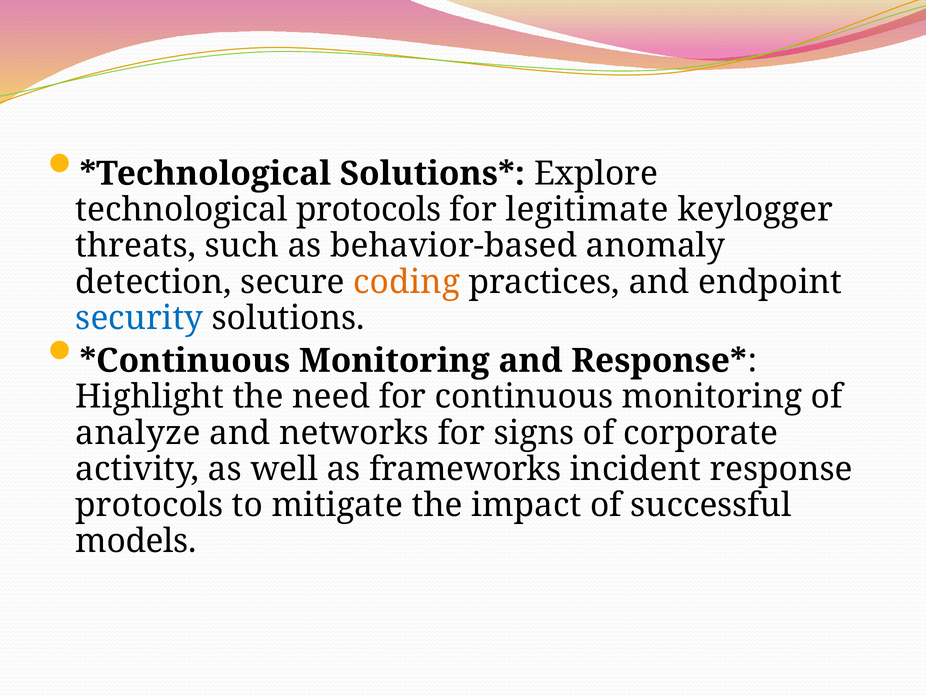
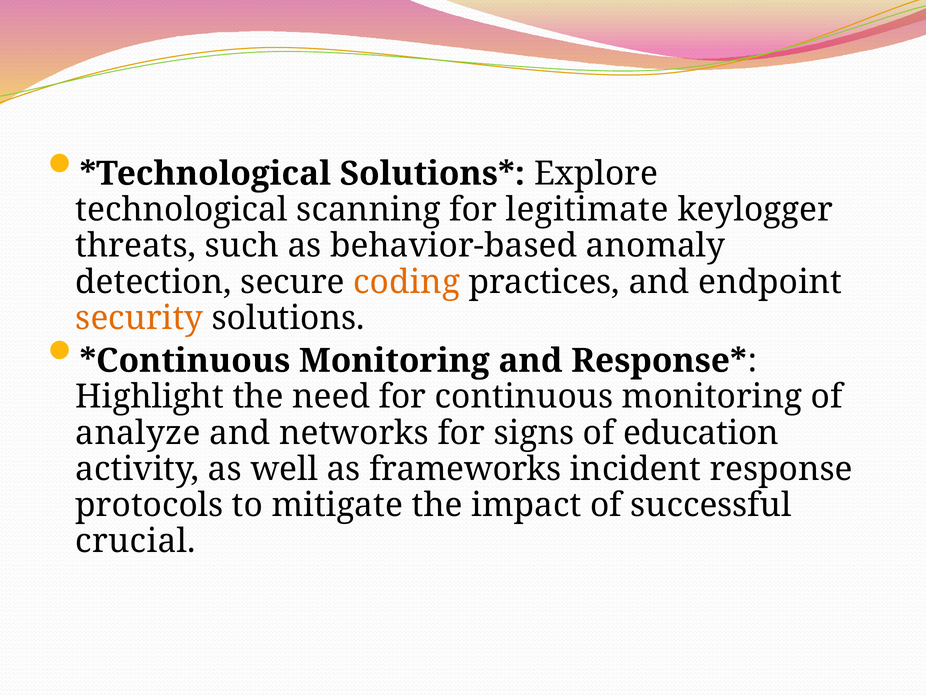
technological protocols: protocols -> scanning (369, 210)
security colour: blue -> orange (139, 318)
corporate: corporate -> education (701, 433)
models: models -> crucial (136, 541)
